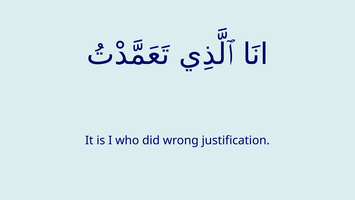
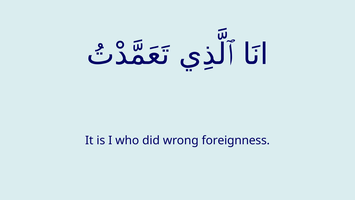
justification: justification -> foreignness (236, 140)
